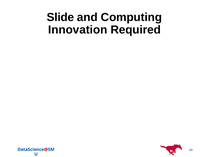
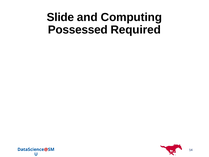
Innovation: Innovation -> Possessed (78, 30)
